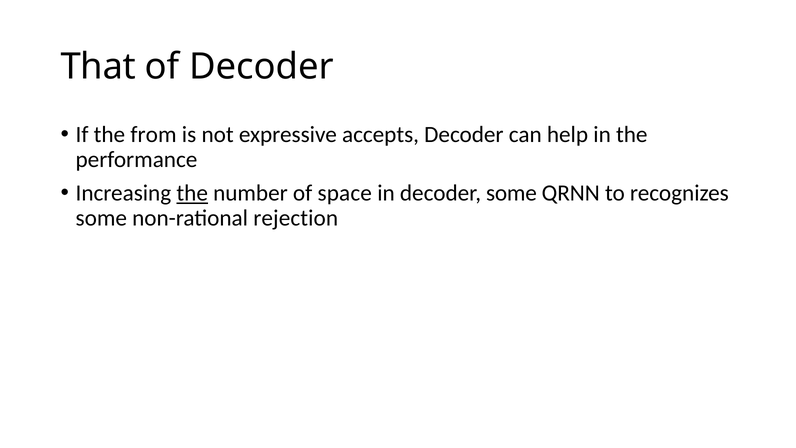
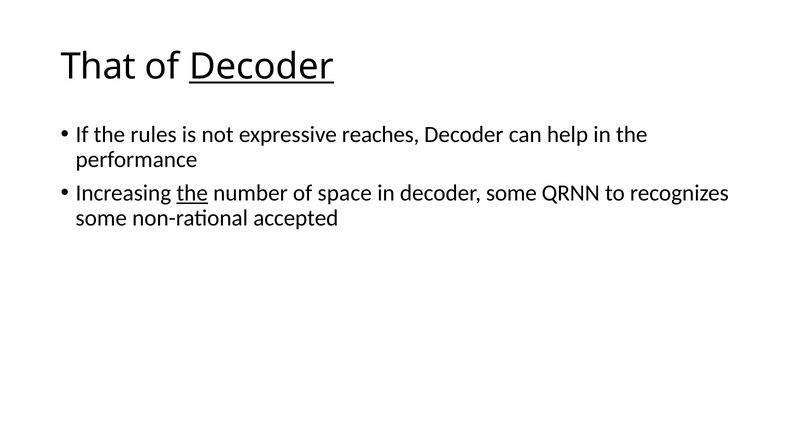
Decoder underline: none -> present (261, 67)
from: from -> rules (154, 135)
accepts: accepts -> reaches (381, 135)
rejection: rejection -> accepted (296, 218)
